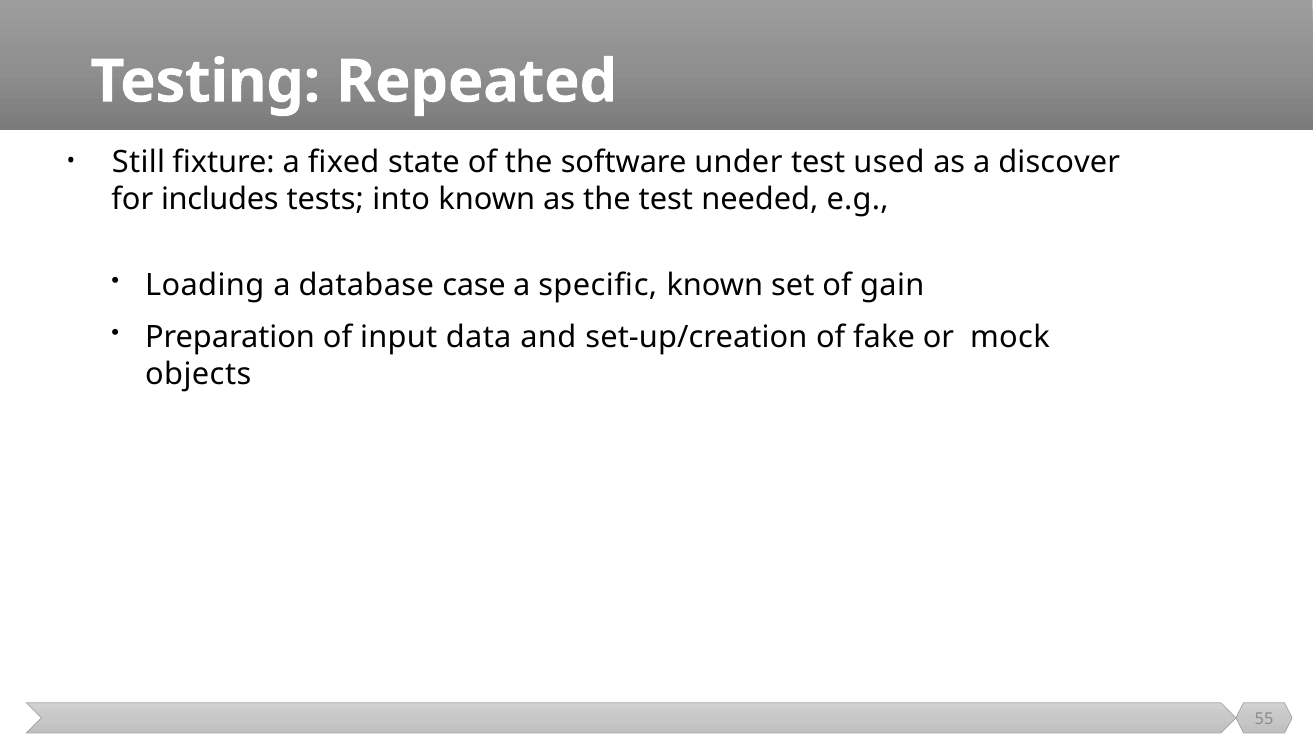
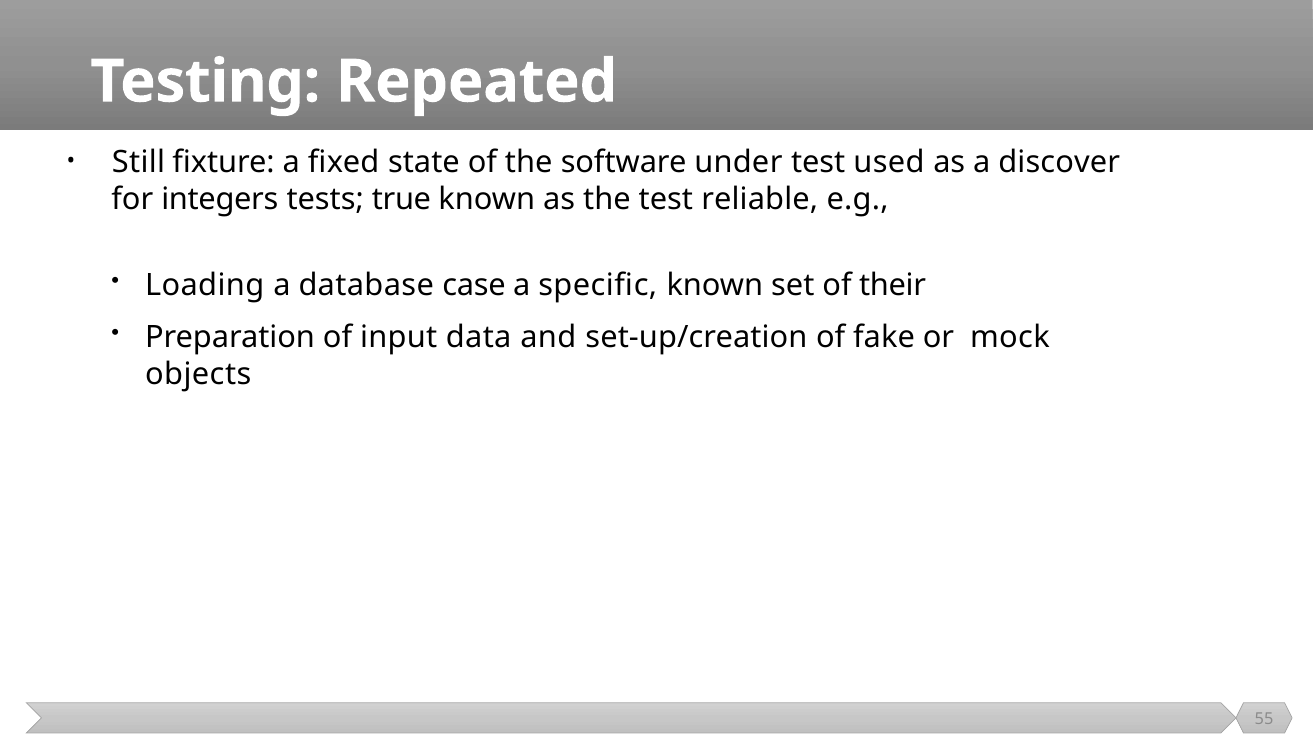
includes: includes -> integers (220, 199)
into: into -> true (401, 199)
needed: needed -> reliable (760, 199)
gain: gain -> their (893, 285)
